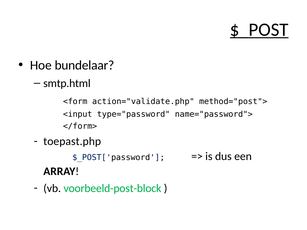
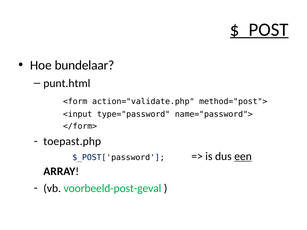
smtp.html: smtp.html -> punt.html (67, 83)
een underline: none -> present (243, 156)
voorbeeld-post-block: voorbeeld-post-block -> voorbeeld-post-geval (112, 188)
